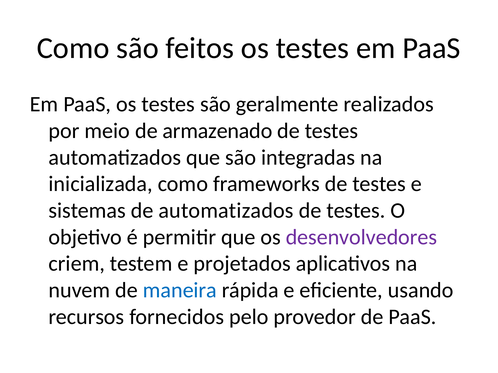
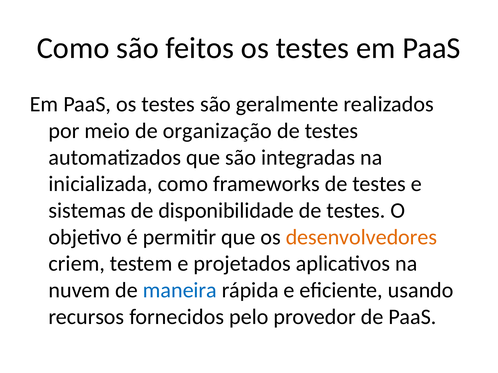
armazenado: armazenado -> organização (217, 131)
de automatizados: automatizados -> disponibilidade (226, 211)
desenvolvedores colour: purple -> orange (361, 237)
